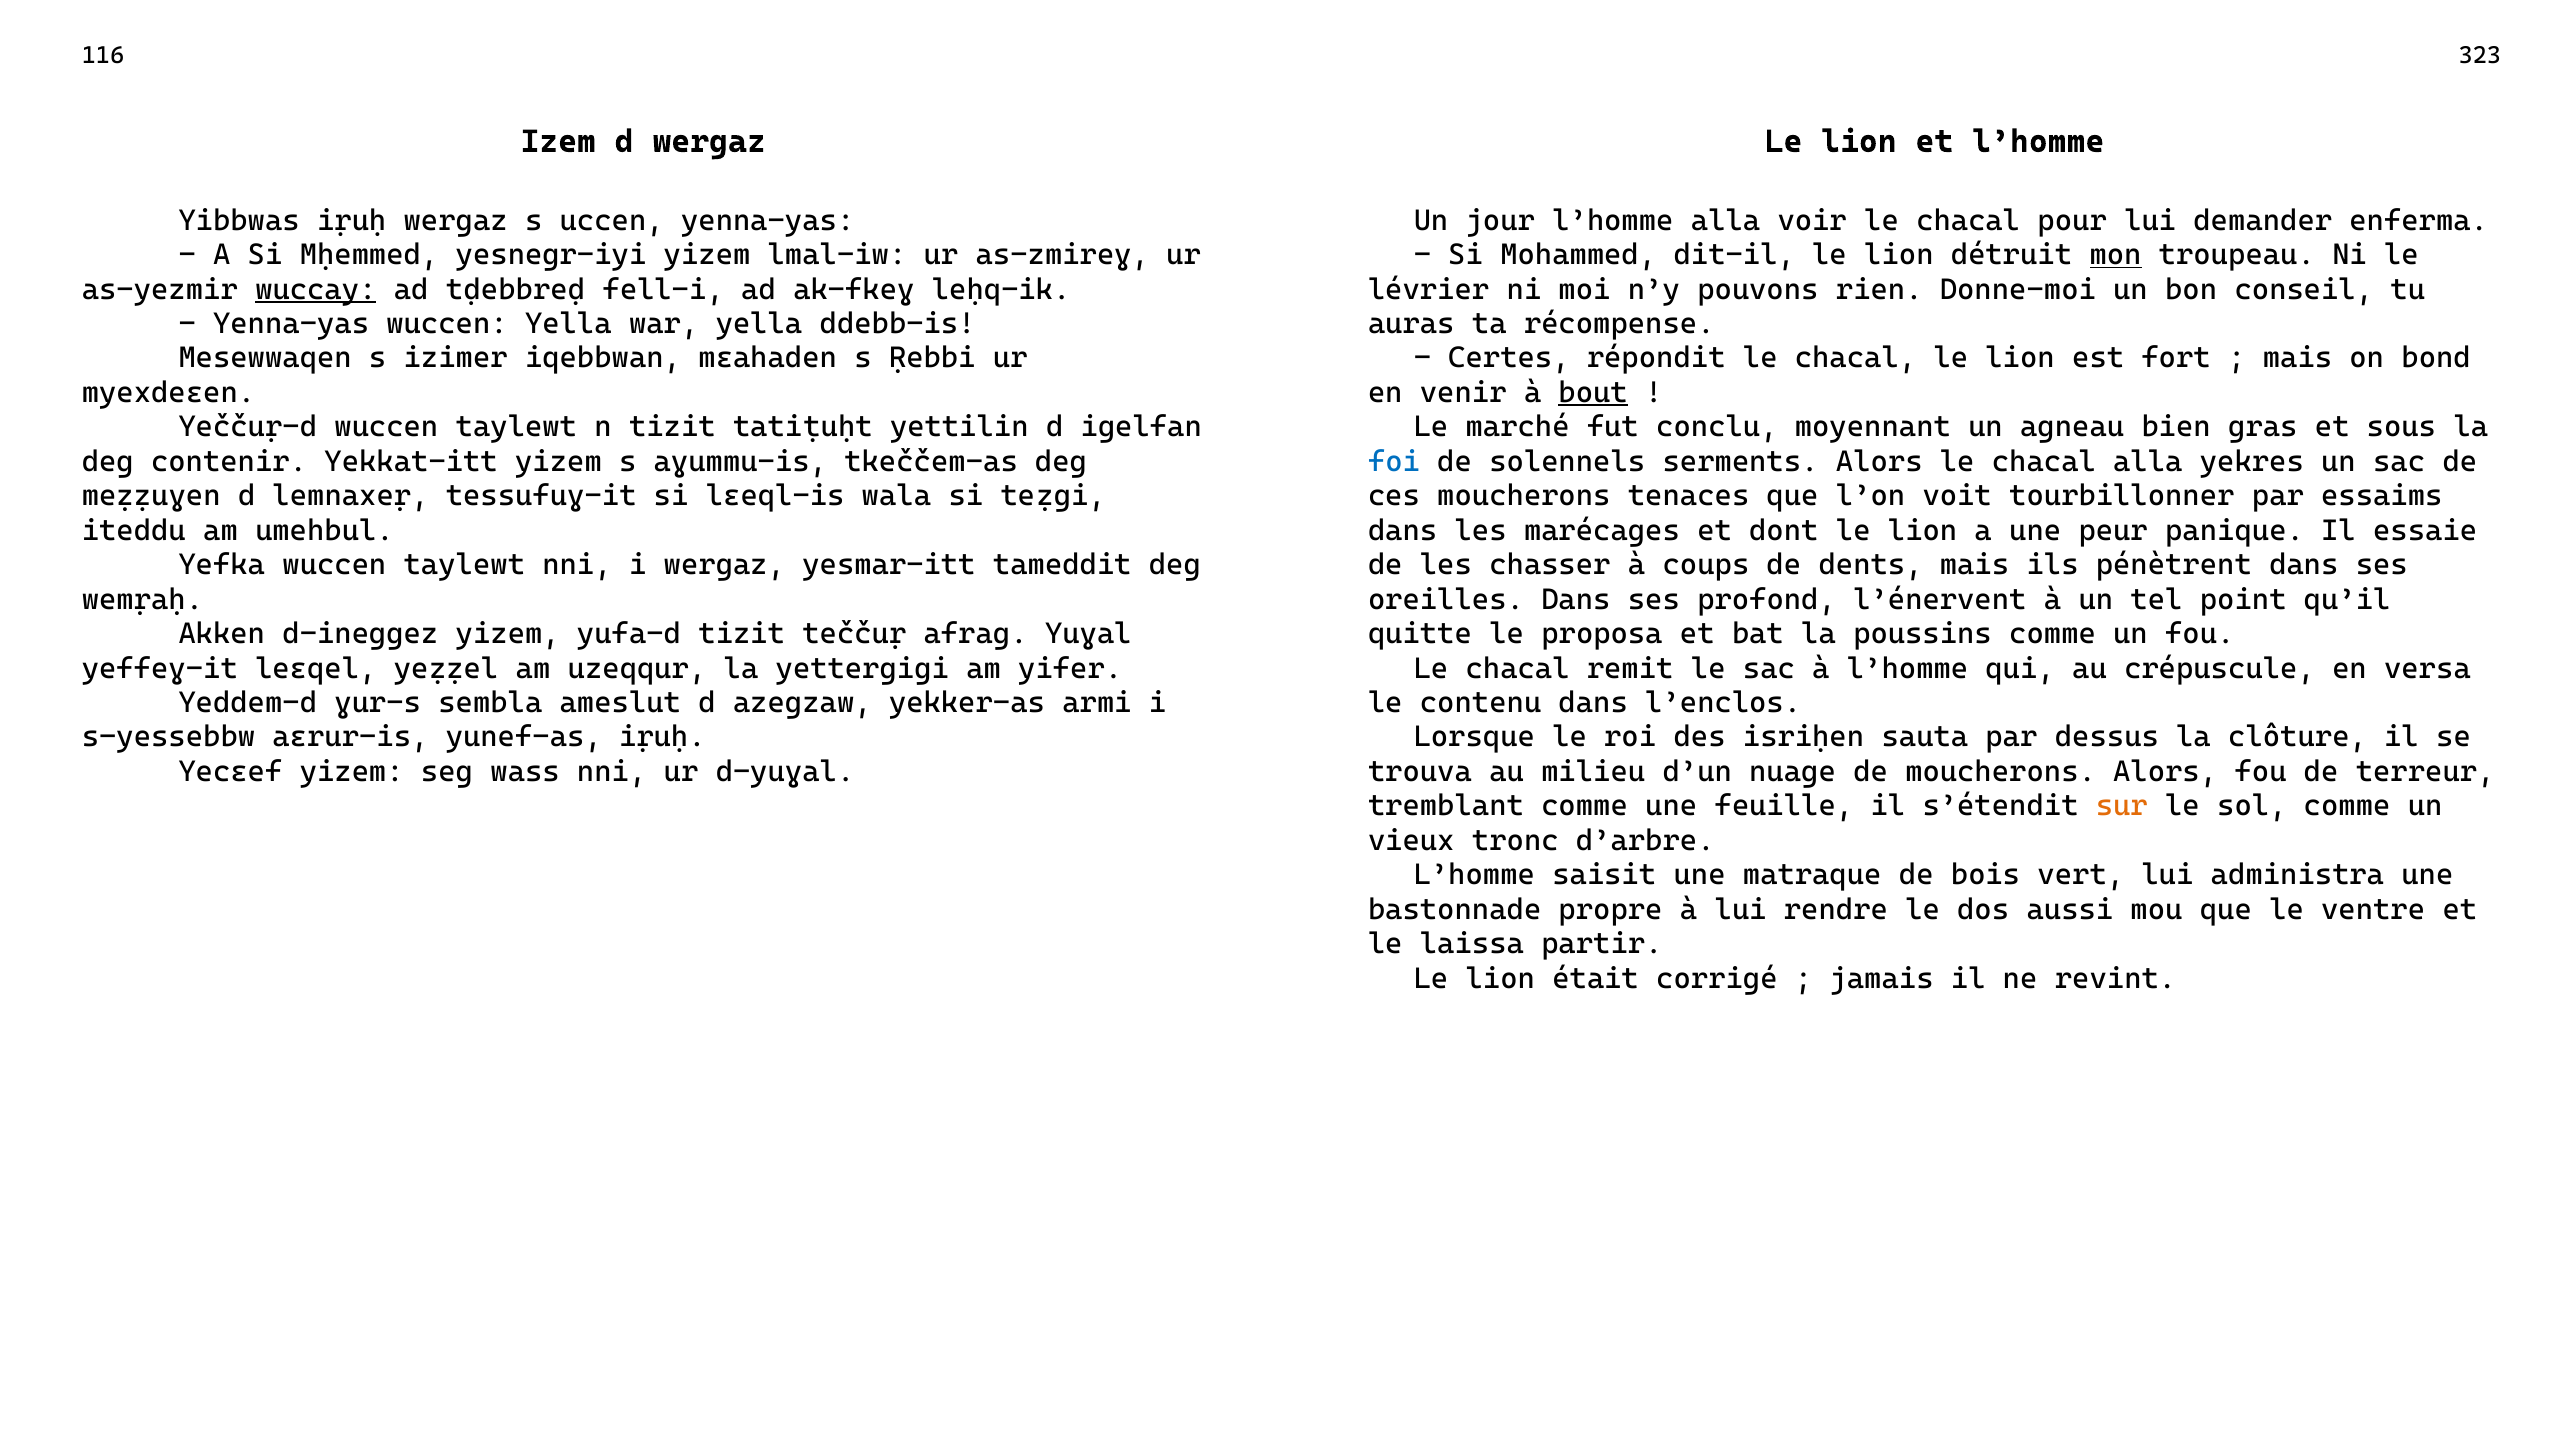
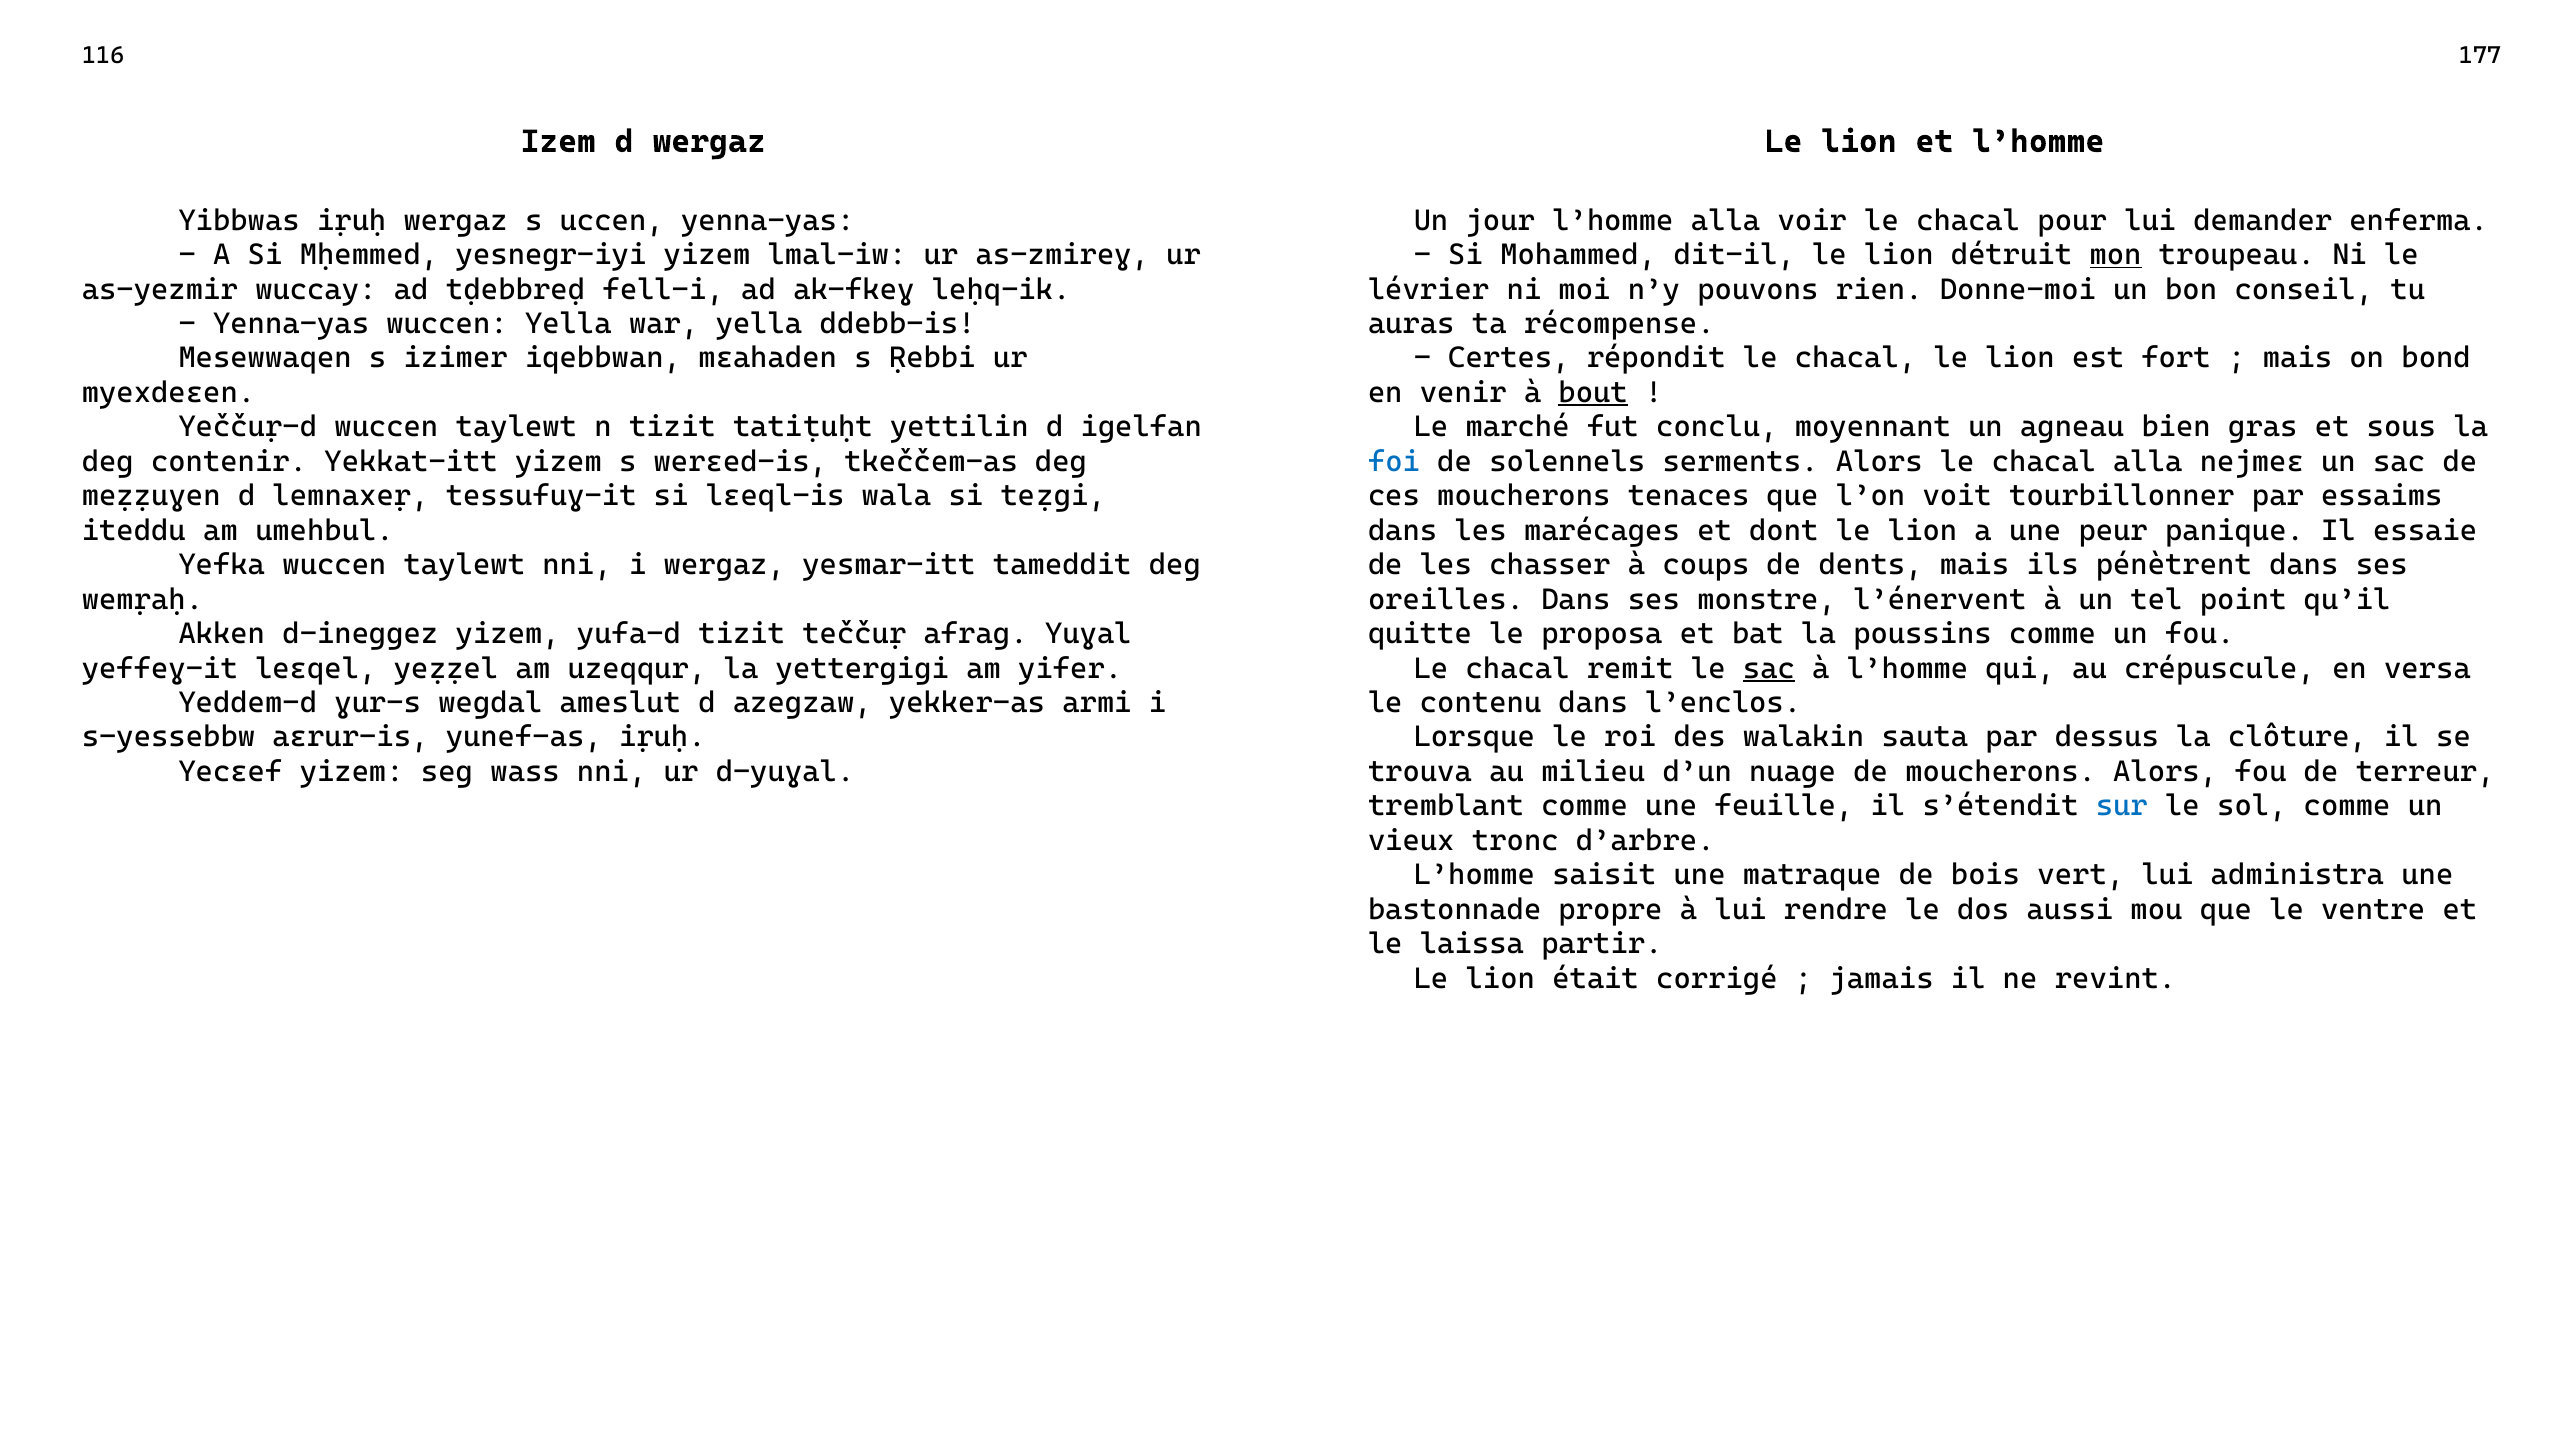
323: 323 -> 177 (2480, 56)
wuccay underline: present -> none (316, 289)
aɣummu-is: aɣummu-is -> werɛed-is (740, 462)
yekres: yekres -> nejmeɛ (2252, 462)
profond: profond -> monstre (1767, 599)
sac underline: none -> present (1769, 668)
sembla: sembla -> wegdal (490, 703)
isriḥen: isriḥen -> walakin (1804, 737)
sur colour: orange -> blue (2122, 806)
